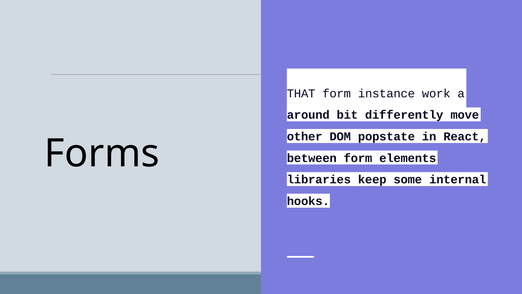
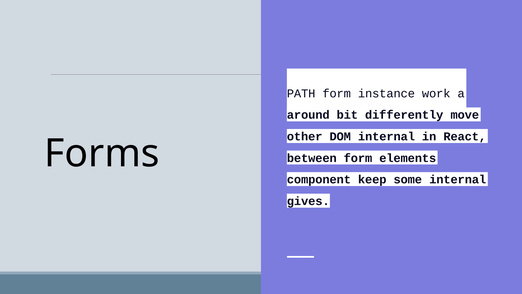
THAT: THAT -> PATH (301, 94)
DOM popstate: popstate -> internal (386, 136)
libraries: libraries -> component (319, 179)
hooks: hooks -> gives (308, 201)
